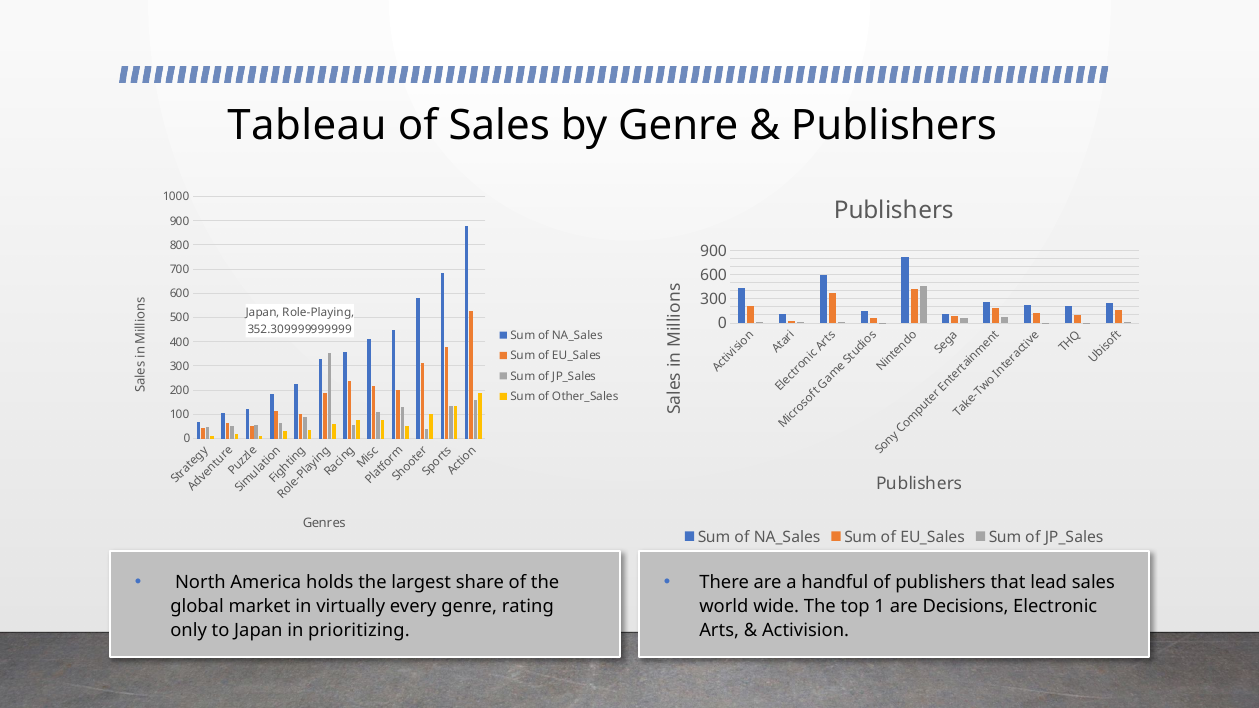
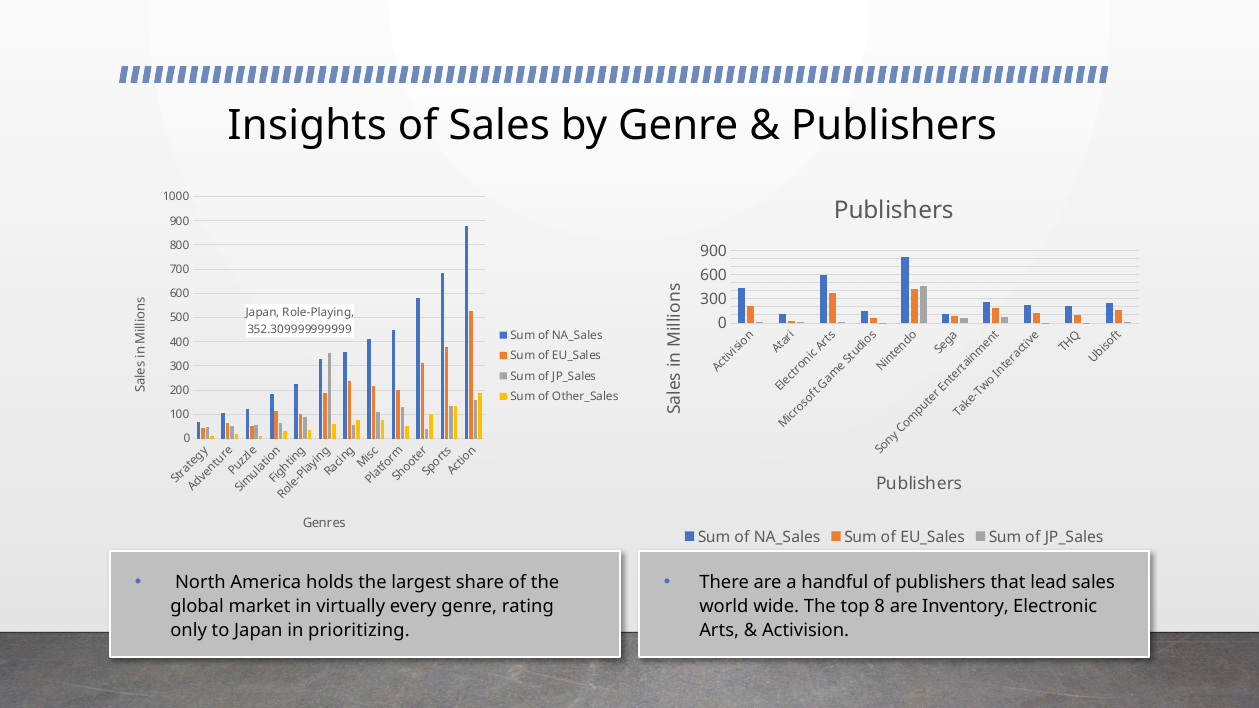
Tableau: Tableau -> Insights (307, 126)
1: 1 -> 8 (880, 606)
Decisions: Decisions -> Inventory (966, 606)
